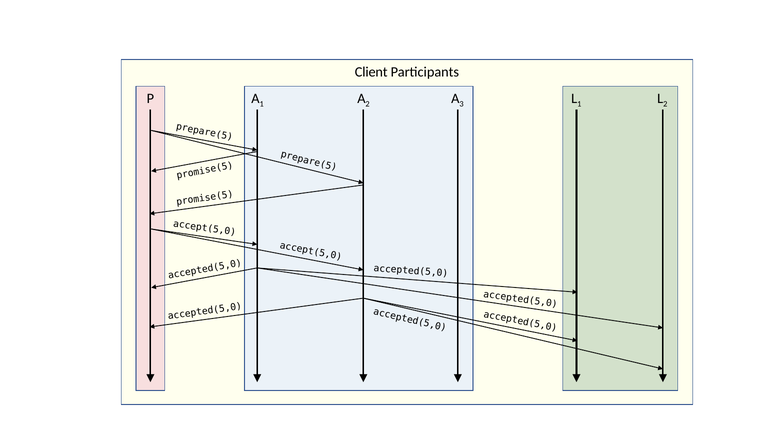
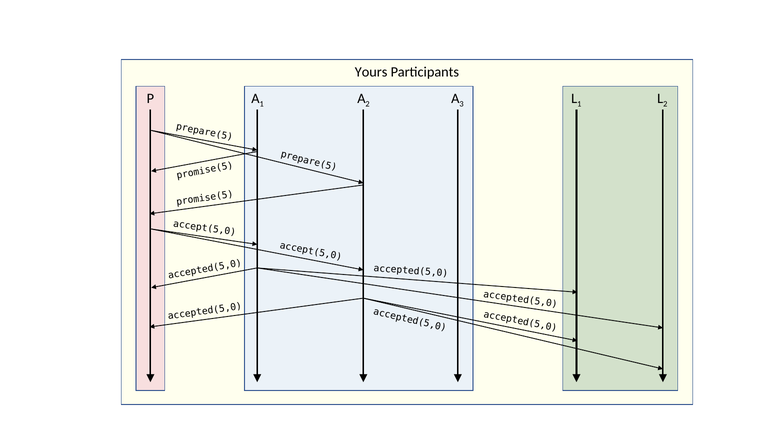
Client: Client -> Yours (371, 72)
